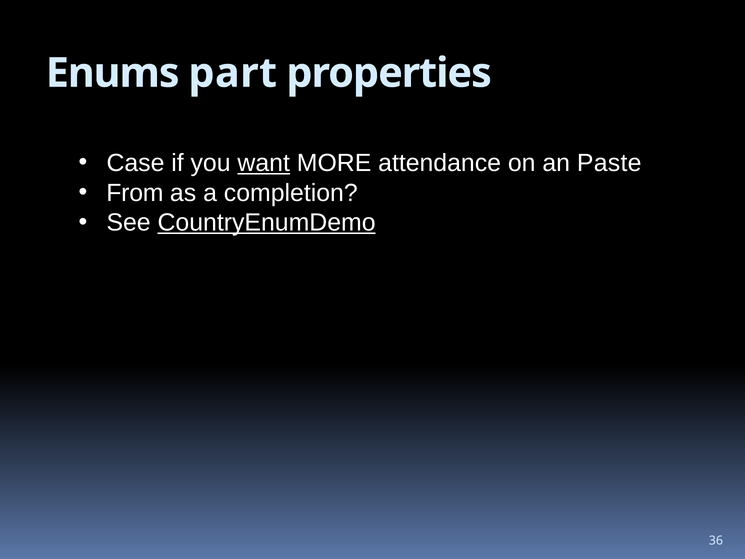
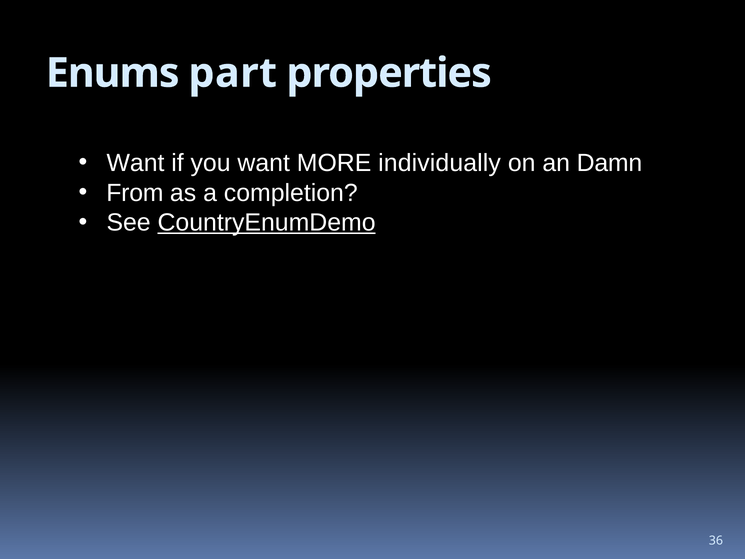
Case: Case -> Want (135, 163)
want underline: present -> none (264, 163)
attendance: attendance -> individually (440, 163)
Paste: Paste -> Damn (609, 163)
